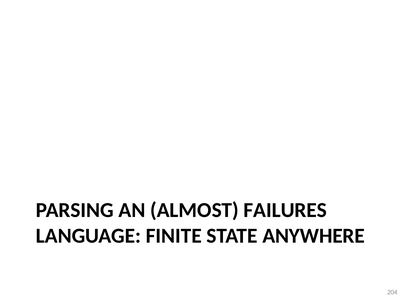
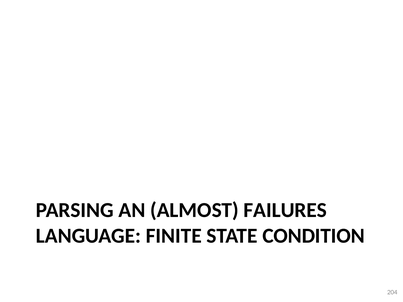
ANYWHERE: ANYWHERE -> CONDITION (314, 236)
